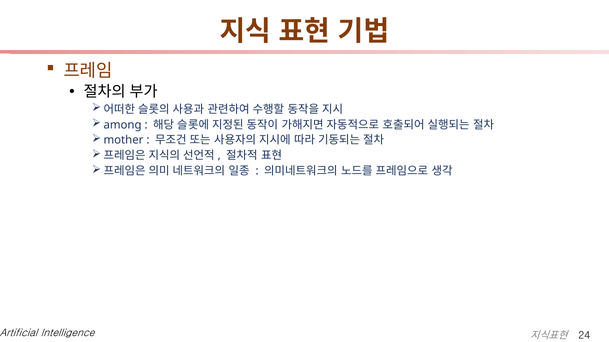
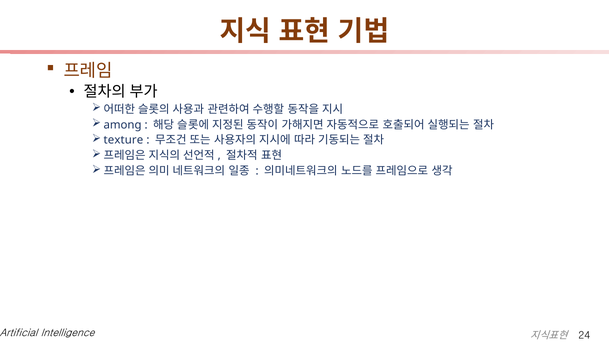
mother: mother -> texture (123, 140)
